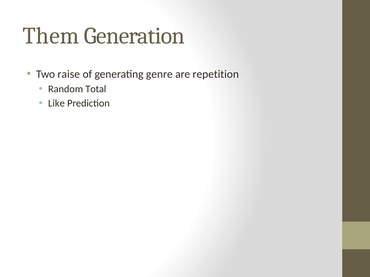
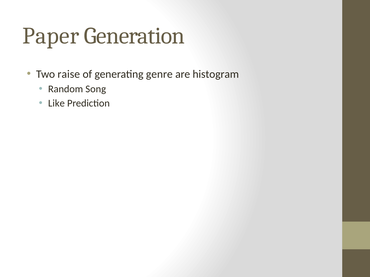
Them: Them -> Paper (51, 36)
repetition: repetition -> histogram (216, 74)
Total: Total -> Song (96, 89)
